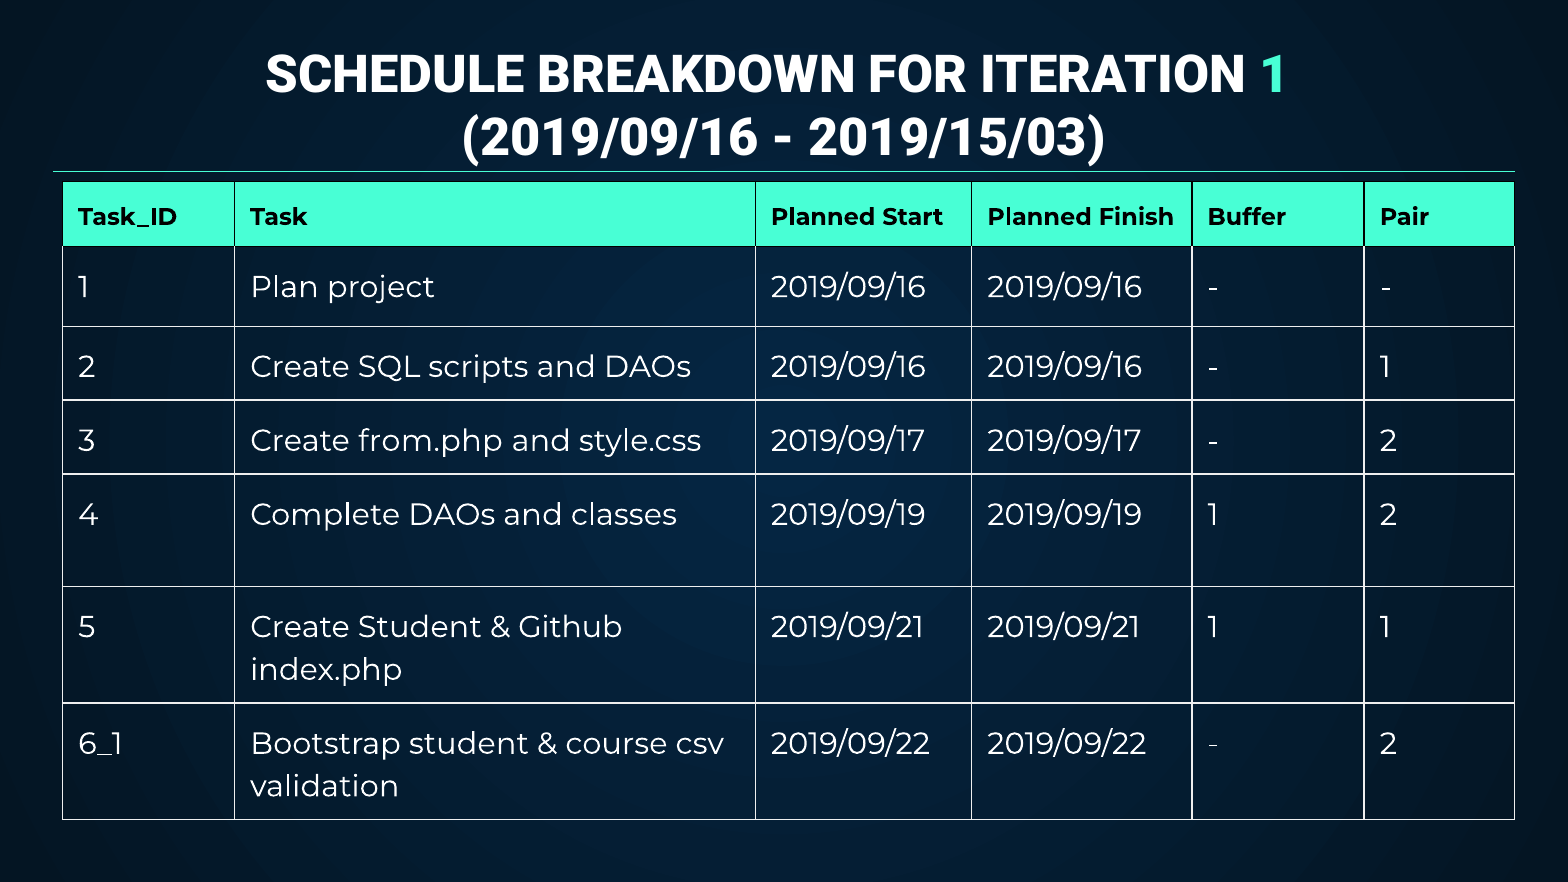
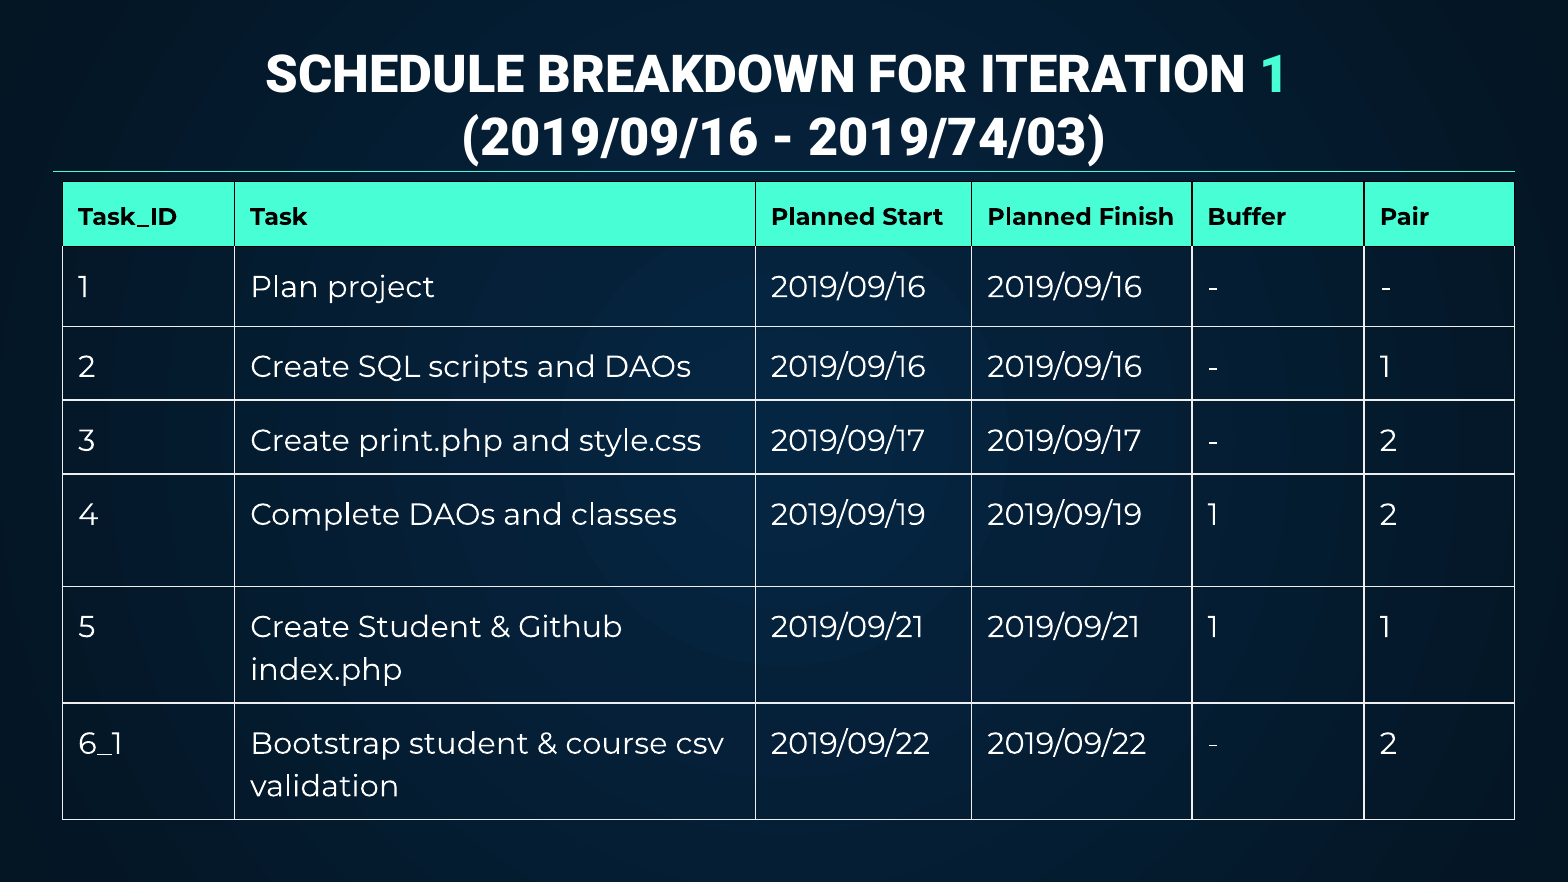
2019/15/03: 2019/15/03 -> 2019/74/03 (957, 138)
from.php: from.php -> print.php (430, 441)
